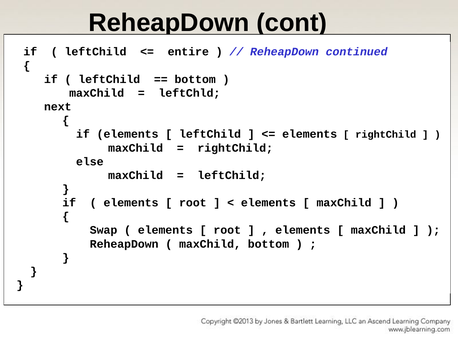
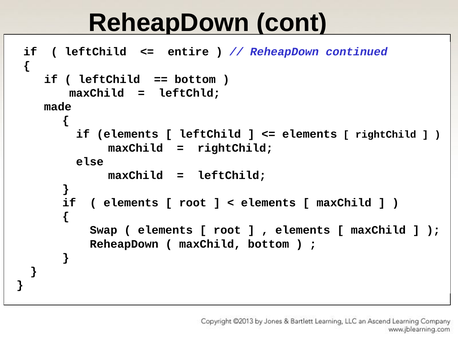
next: next -> made (58, 107)
